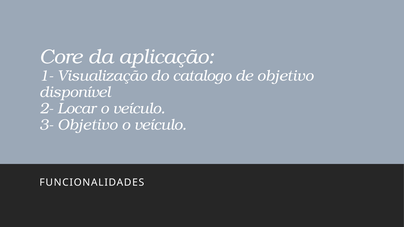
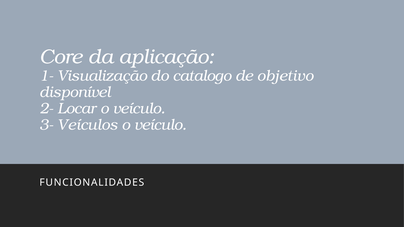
3- Objetivo: Objetivo -> Veículos (88, 125)
